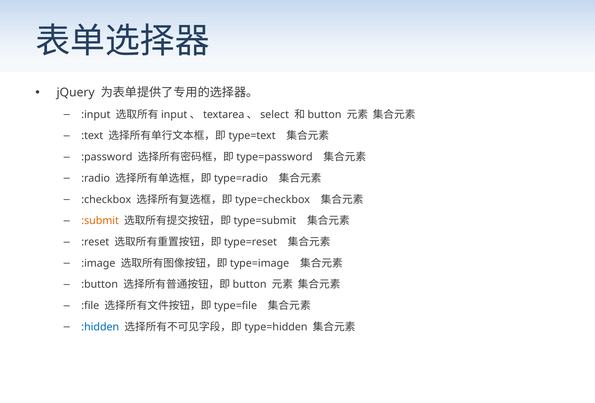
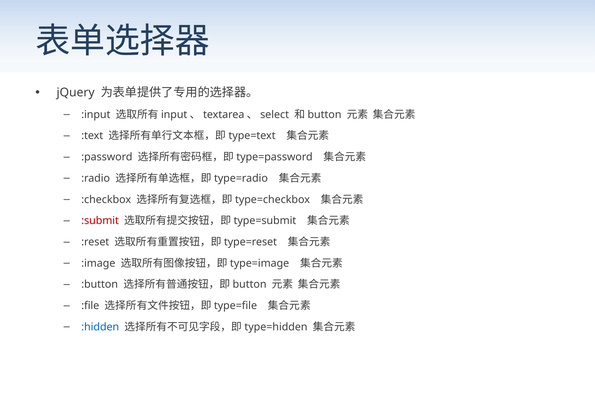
:submit colour: orange -> red (100, 221)
